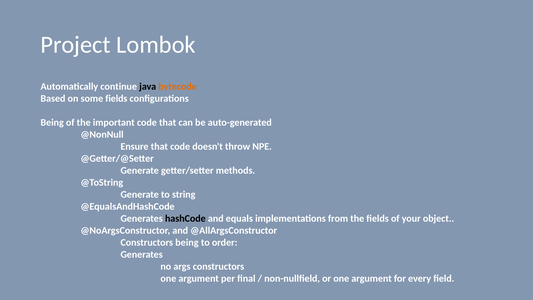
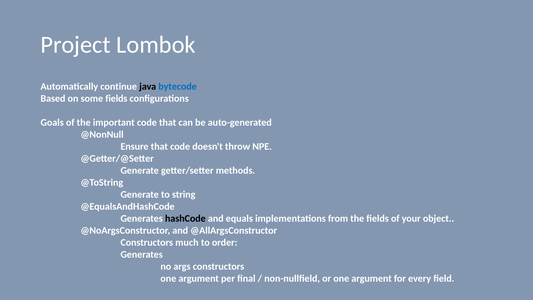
bytecode colour: orange -> blue (178, 86)
Being: Being -> Goals (52, 122)
Constructors being: being -> much (187, 242)
